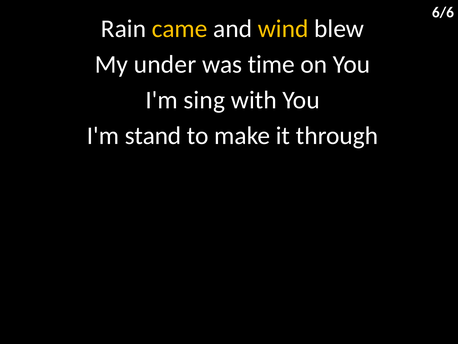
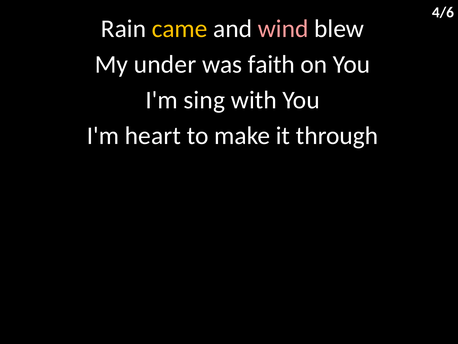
6/6: 6/6 -> 4/6 (443, 12)
wind colour: yellow -> pink (283, 29)
time: time -> faith (271, 64)
stand: stand -> heart (153, 136)
